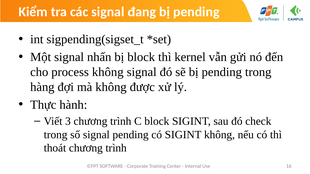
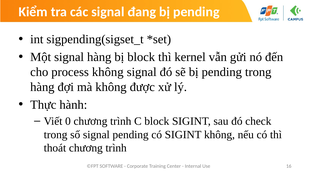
signal nhấn: nhấn -> hàng (99, 57)
3: 3 -> 0 (68, 121)
